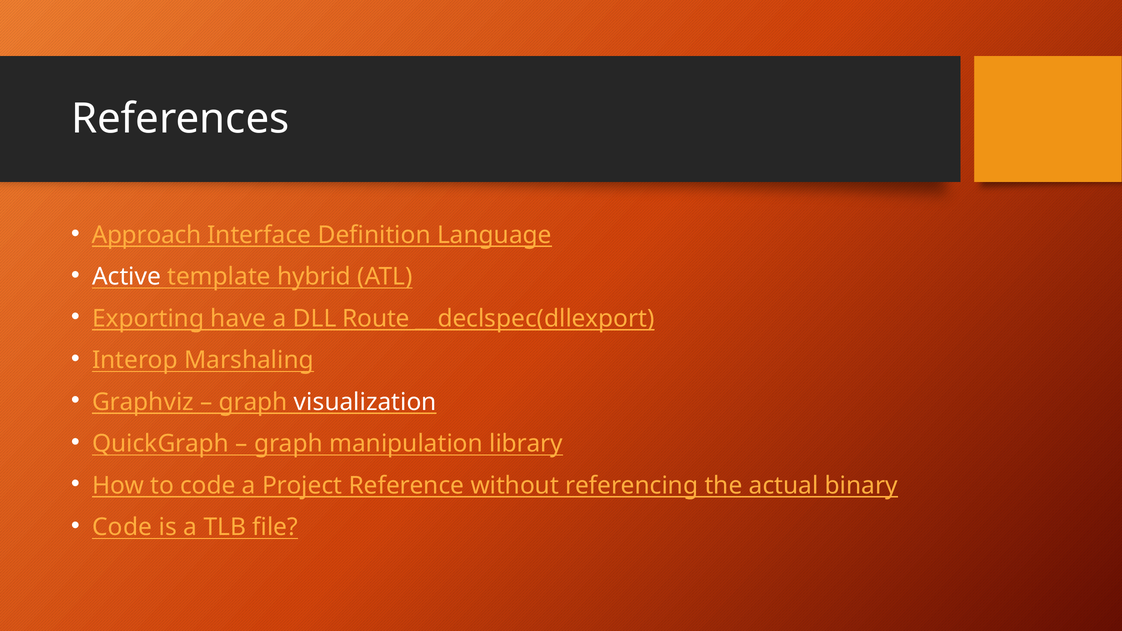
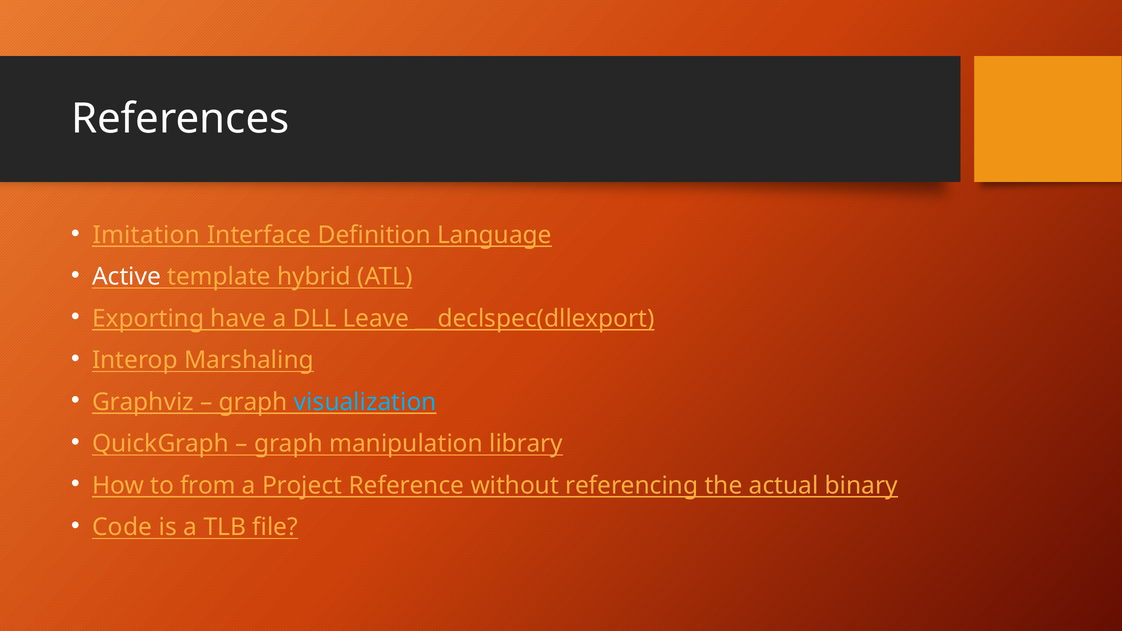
Approach: Approach -> Imitation (146, 235)
Route: Route -> Leave (376, 319)
visualization colour: white -> light blue (365, 402)
to code: code -> from (208, 486)
